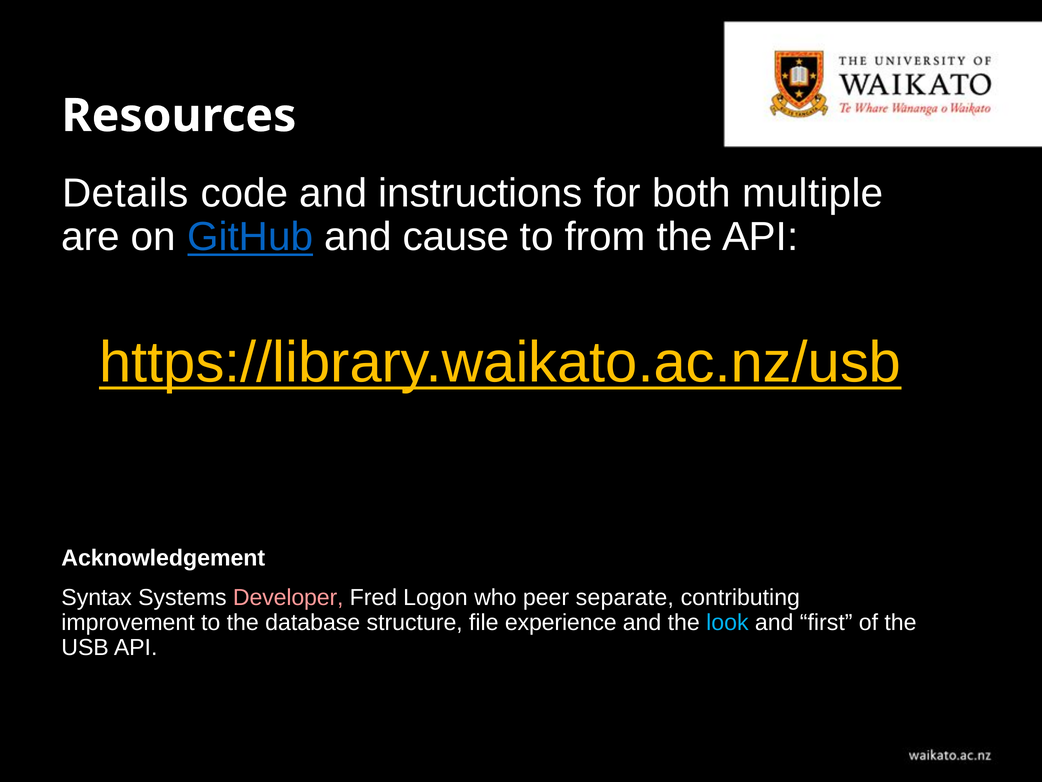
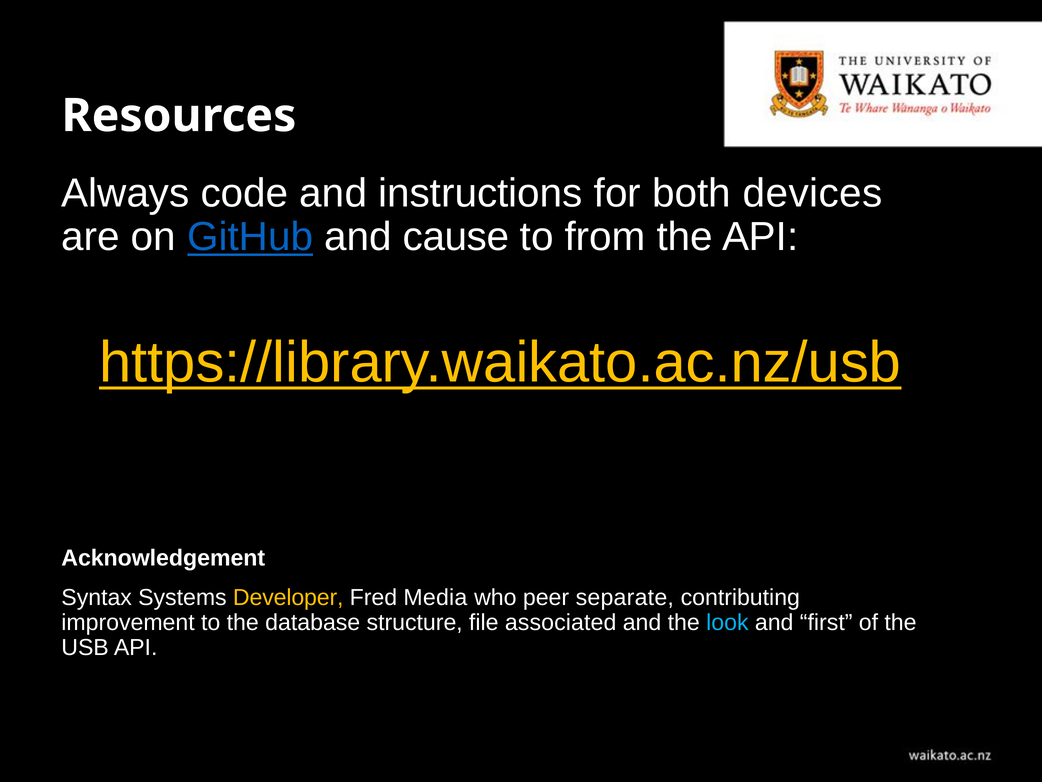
Details: Details -> Always (125, 193)
multiple: multiple -> devices (813, 193)
Developer colour: pink -> yellow (288, 597)
Logon: Logon -> Media (435, 597)
experience: experience -> associated (561, 622)
